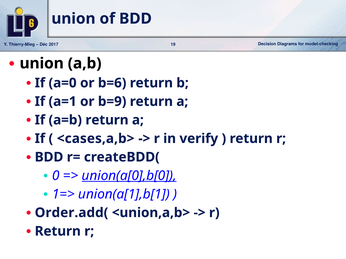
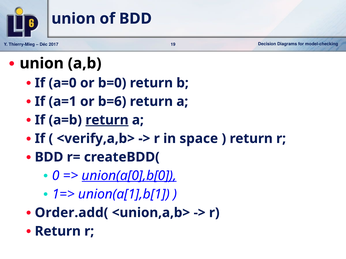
b=6: b=6 -> b=0 (112, 83)
b=9: b=9 -> b=6 (112, 102)
return underline: none -> present (107, 120)
<cases,a,b>: <cases,a,b> -> <verify,a,b> (96, 139)
verify: verify -> space (199, 139)
